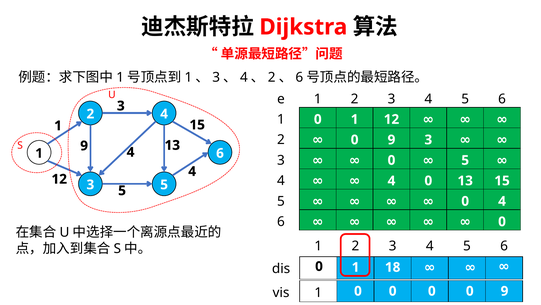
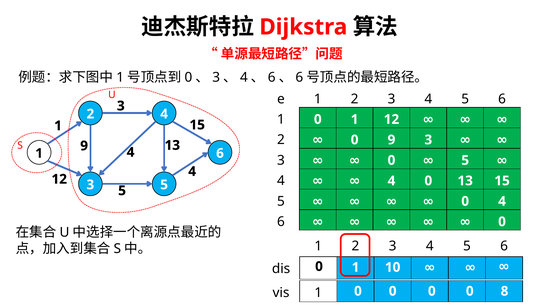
1: 1 -> 0 (188, 77)
2: 2 -> 6 (272, 77)
18: 18 -> 10 (393, 267)
0 0 9: 9 -> 8 (505, 290)
